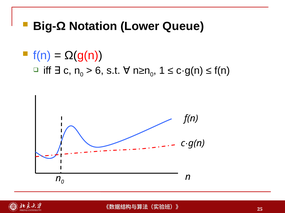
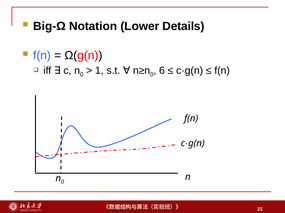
Queue: Queue -> Details (183, 26)
6: 6 -> 1 (99, 71)
1: 1 -> 6 (162, 71)
